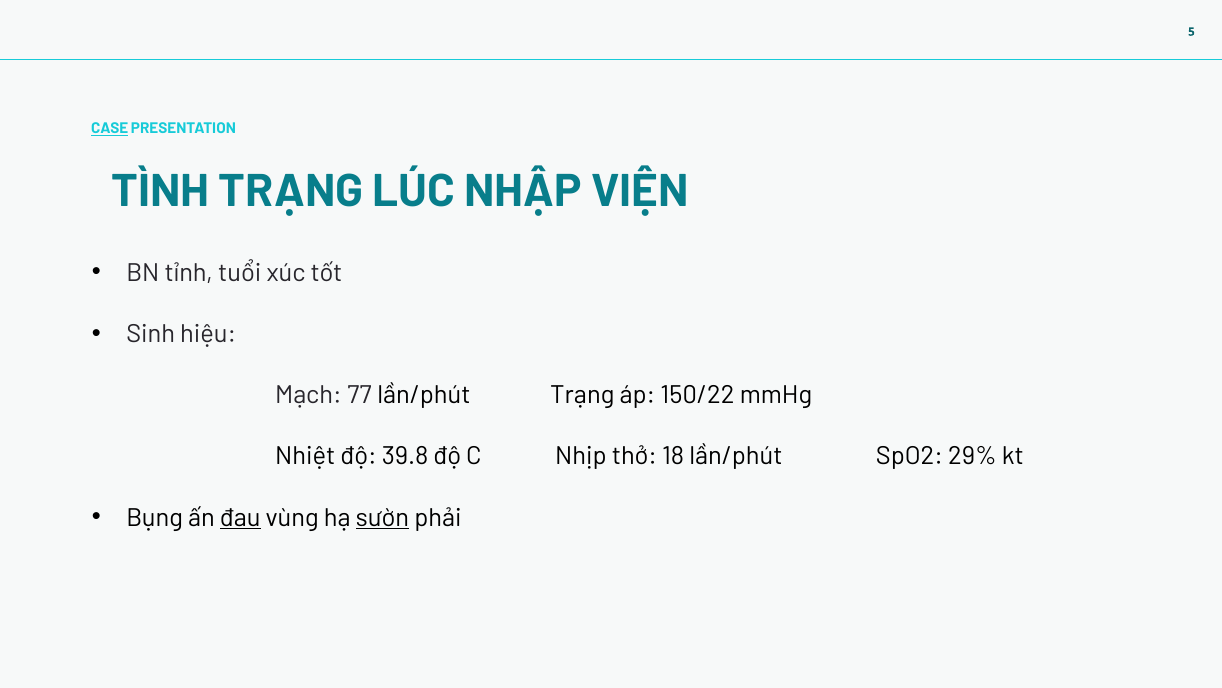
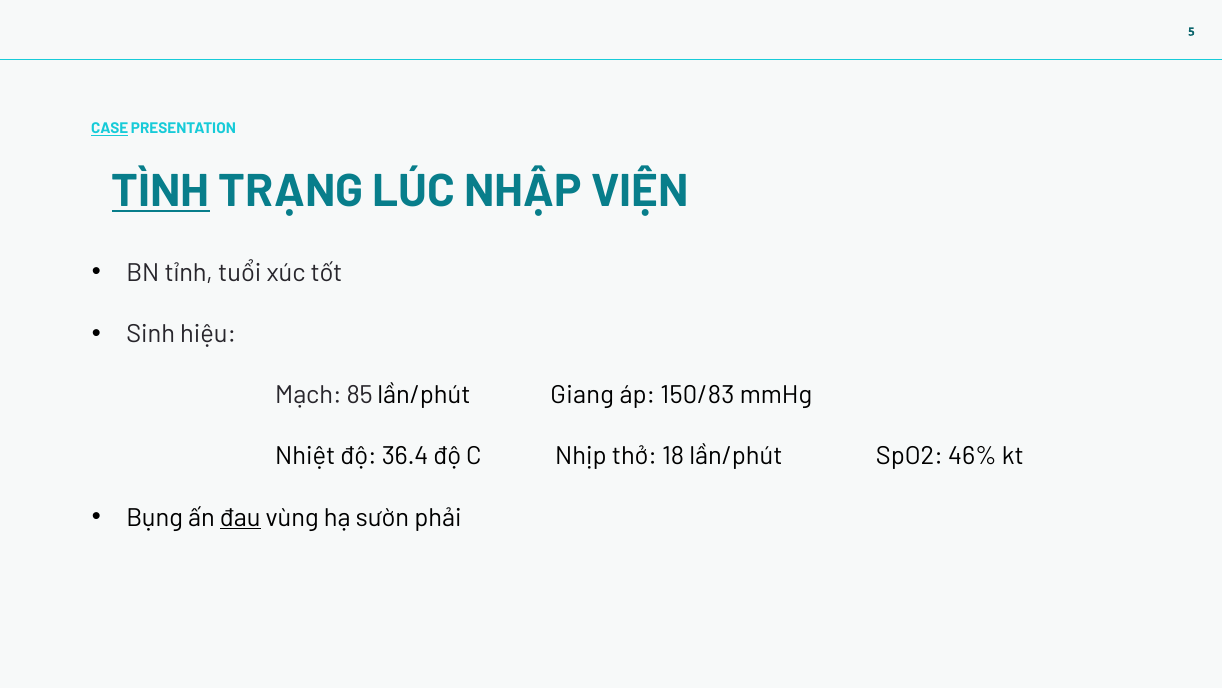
TÌNH underline: none -> present (161, 191)
77: 77 -> 85 (360, 395)
lần/phút Trạng: Trạng -> Giang (582, 395)
150/22: 150/22 -> 150/83 (697, 395)
39.8: 39.8 -> 36.4 (405, 456)
29%: 29% -> 46% (972, 456)
sườn underline: present -> none (382, 517)
